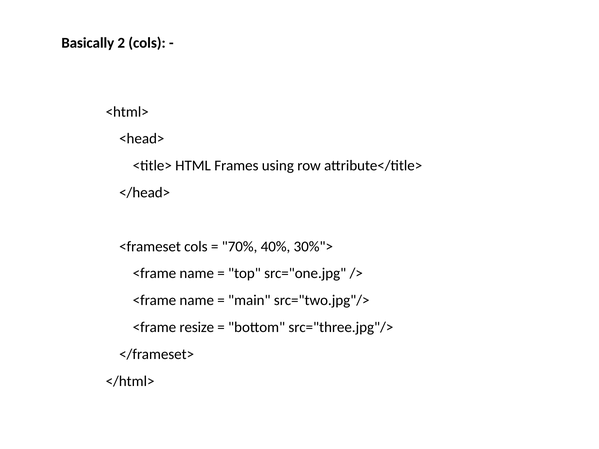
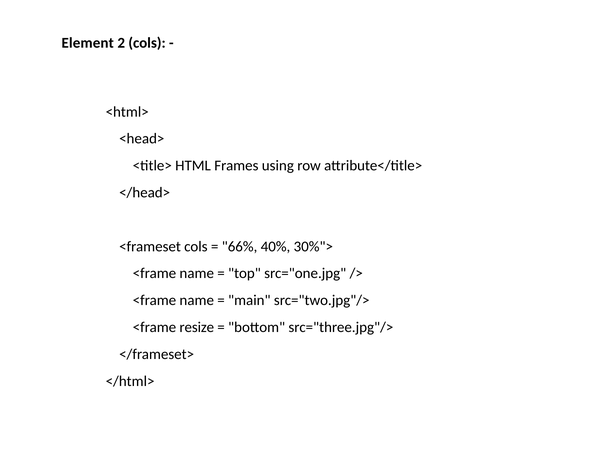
Basically: Basically -> Element (88, 43)
70%: 70% -> 66% (240, 247)
